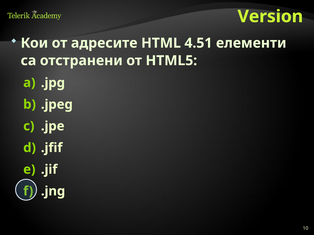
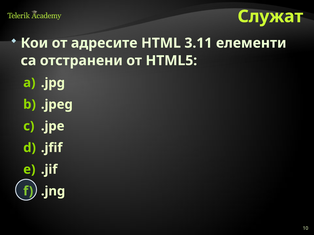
Version: Version -> Служат (270, 16)
4.51: 4.51 -> 3.11 (198, 43)
